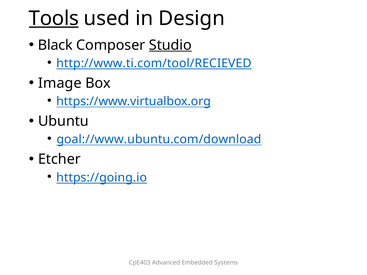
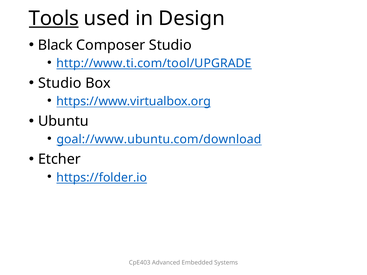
Studio underline: present -> none (170, 45)
http://www.ti.com/tool/RECIEVED: http://www.ti.com/tool/RECIEVED -> http://www.ti.com/tool/UPGRADE (154, 63)
Image: Image -> Studio (60, 83)
https://going.io: https://going.io -> https://folder.io (102, 178)
